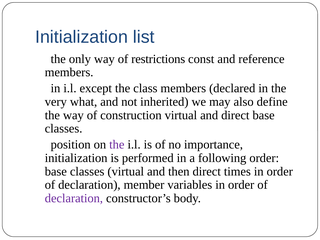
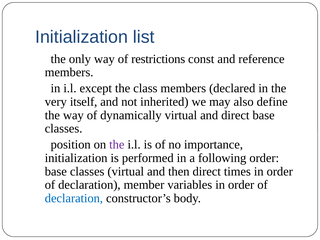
what: what -> itself (84, 102)
construction: construction -> dynamically (131, 115)
declaration colour: purple -> blue (74, 198)
